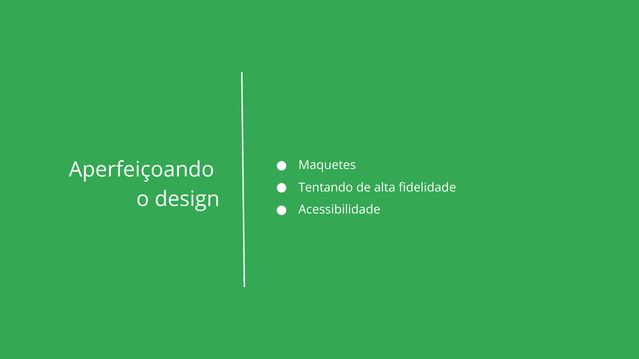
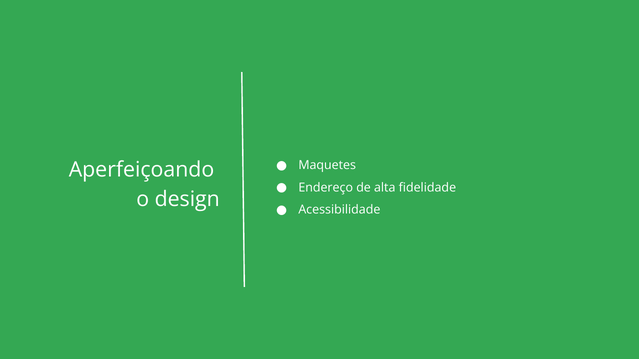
Tentando: Tentando -> Endereço (326, 188)
